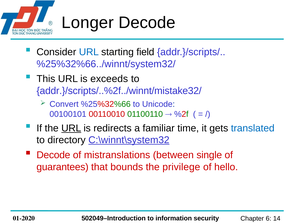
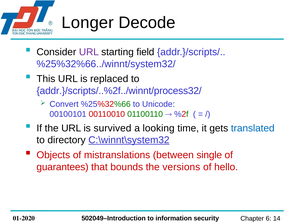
URL colour: blue -> purple (89, 52)
exceeds: exceeds -> replaced (109, 79)
addr.}/scripts/..%2f../winnt/mistake32/: addr.}/scripts/..%2f../winnt/mistake32/ -> addr.}/scripts/..%2f../winnt/process32/ (119, 91)
URL underline: present -> none (71, 128)
redirects: redirects -> survived (112, 128)
familiar: familiar -> looking (159, 128)
Decode: Decode -> Objects (53, 155)
privilege: privilege -> versions (181, 167)
